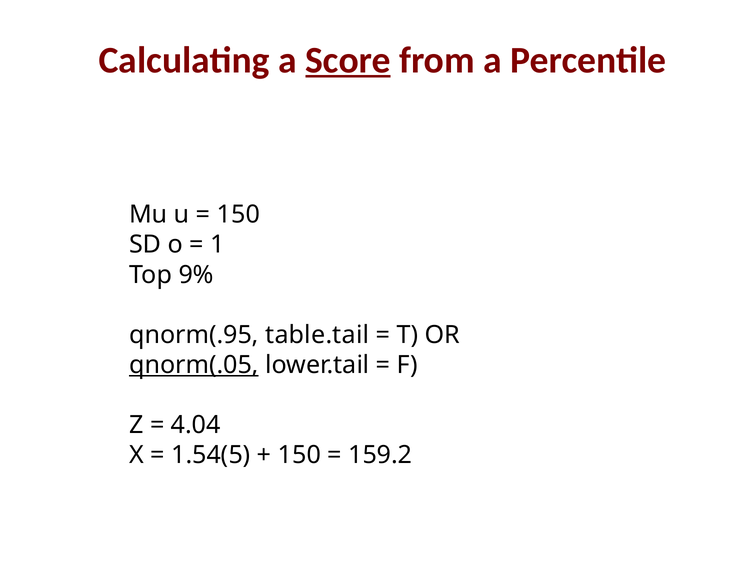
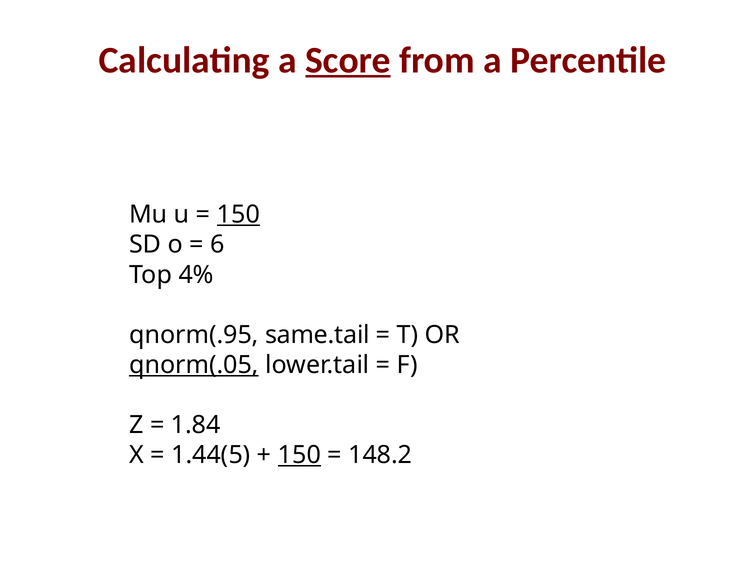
150 underline: none -> present (238, 215)
1: 1 -> 6 (218, 245)
9%: 9% -> 4% (196, 275)
table.tail: table.tail -> same.tail (317, 335)
4.04: 4.04 -> 1.84 (196, 426)
1.54(5: 1.54(5 -> 1.44(5 (211, 456)
150 underline: none -> present (299, 456)
159.2: 159.2 -> 148.2 (380, 456)
